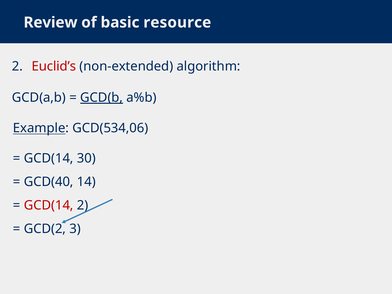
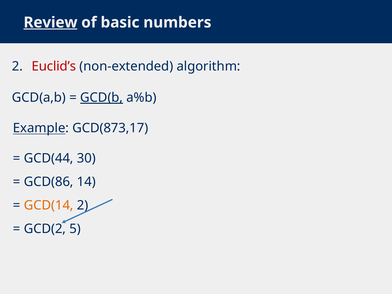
Review underline: none -> present (50, 22)
resource: resource -> numbers (177, 22)
GCD(534,06: GCD(534,06 -> GCD(873,17 (110, 128)
GCD(14: GCD(14 -> GCD(44 (49, 158)
GCD(40: GCD(40 -> GCD(86 (49, 182)
GCD(14 colour: red -> orange (49, 205)
3: 3 -> 5 (75, 229)
